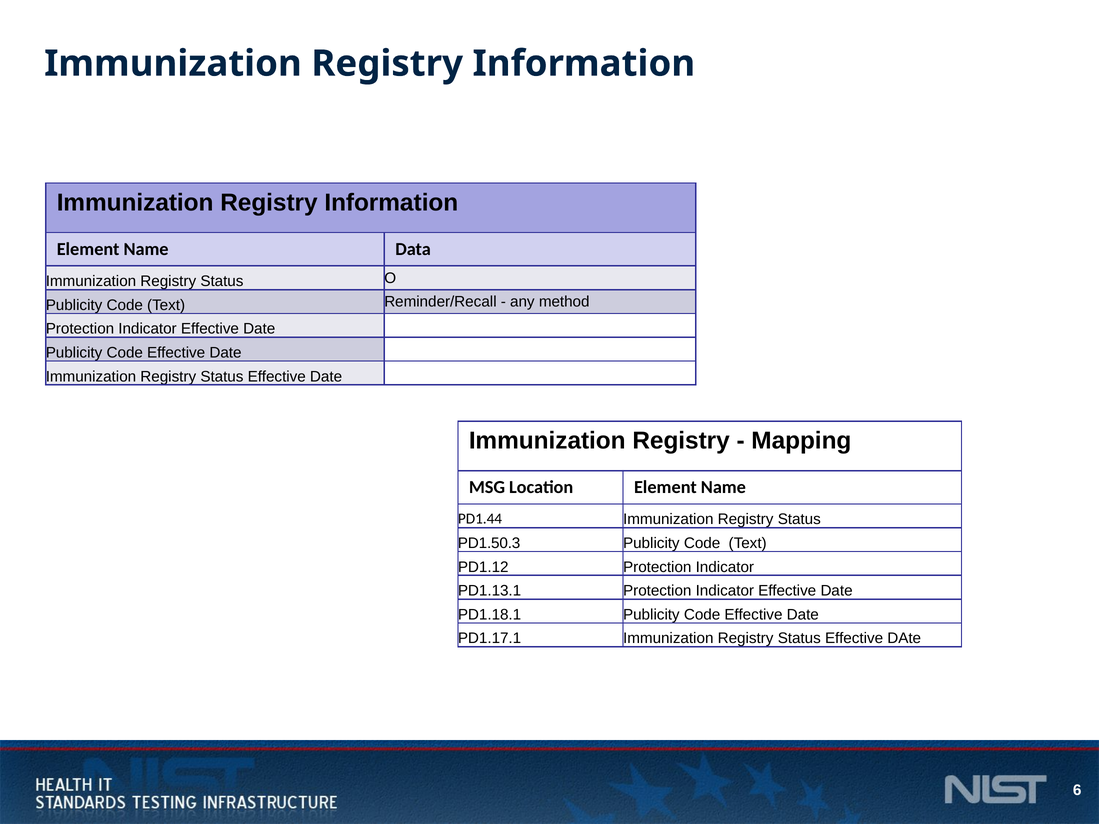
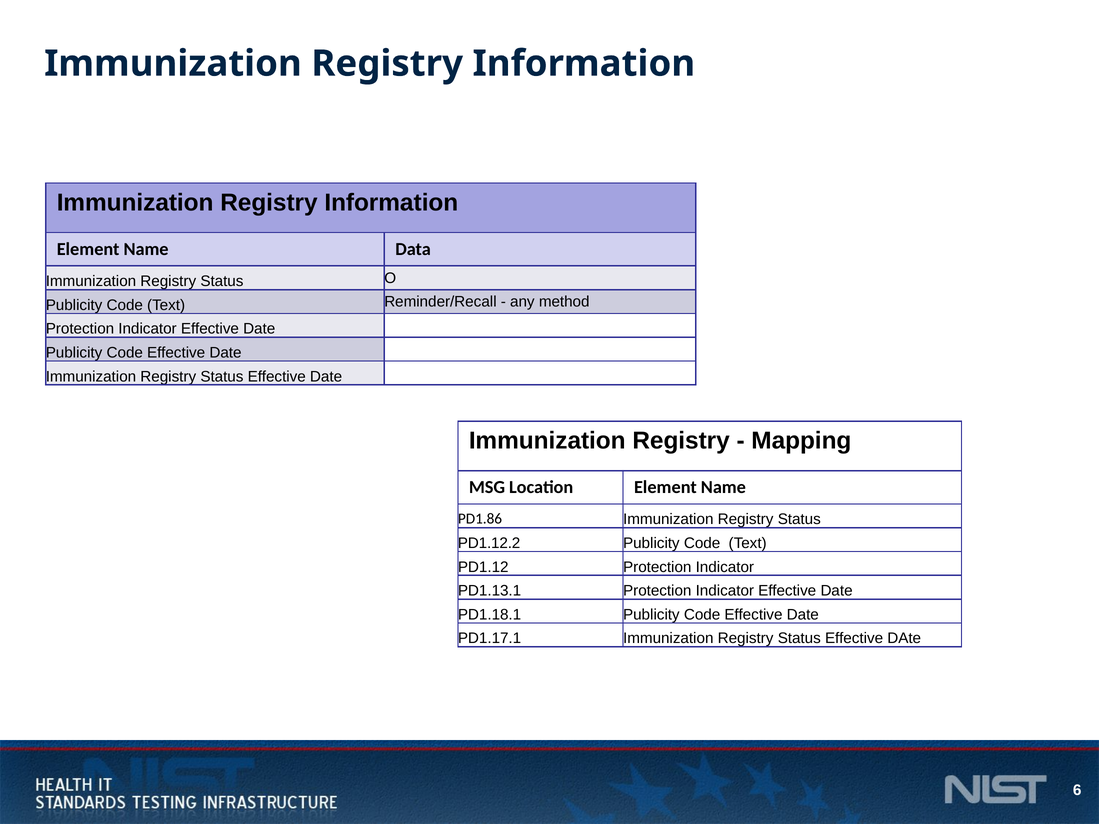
PD1.44: PD1.44 -> PD1.86 (480, 519)
PD1.50.3: PD1.50.3 -> PD1.12.2 (489, 543)
